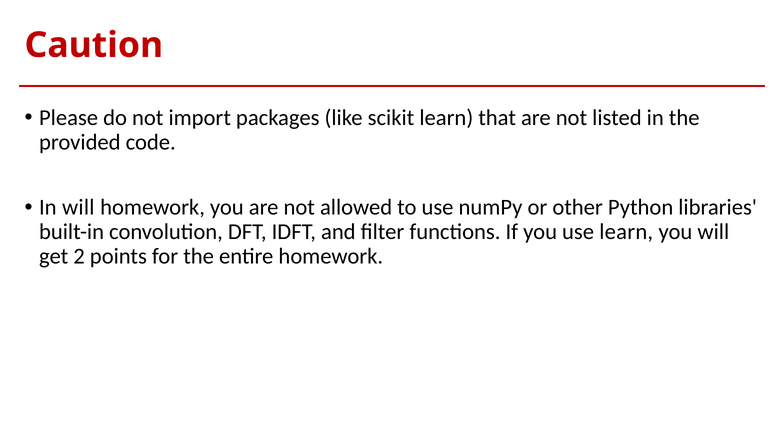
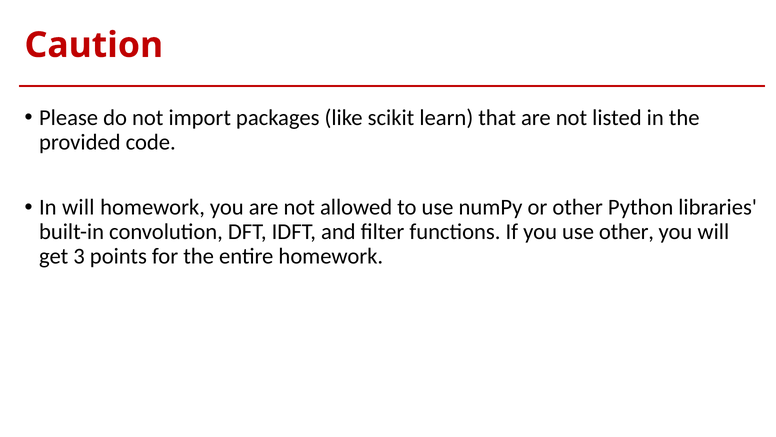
use learn: learn -> other (626, 232)
2: 2 -> 3 (79, 256)
